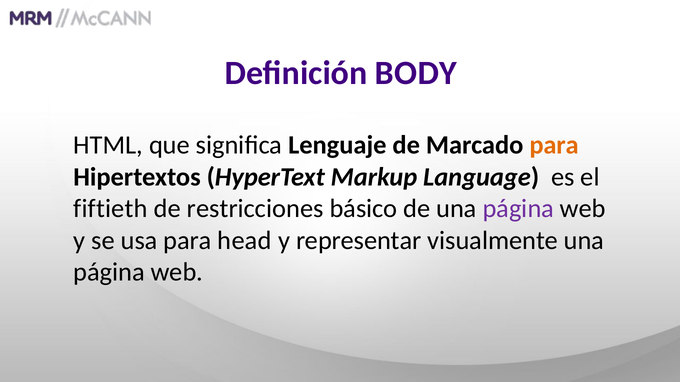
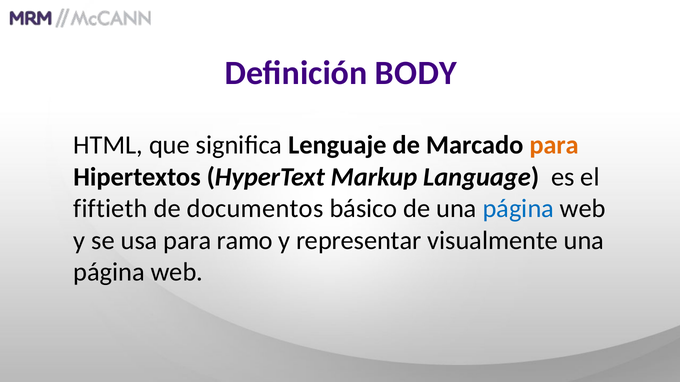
restricciones: restricciones -> documentos (255, 209)
página colour: purple -> blue (518, 209)
head: head -> ramo (245, 241)
